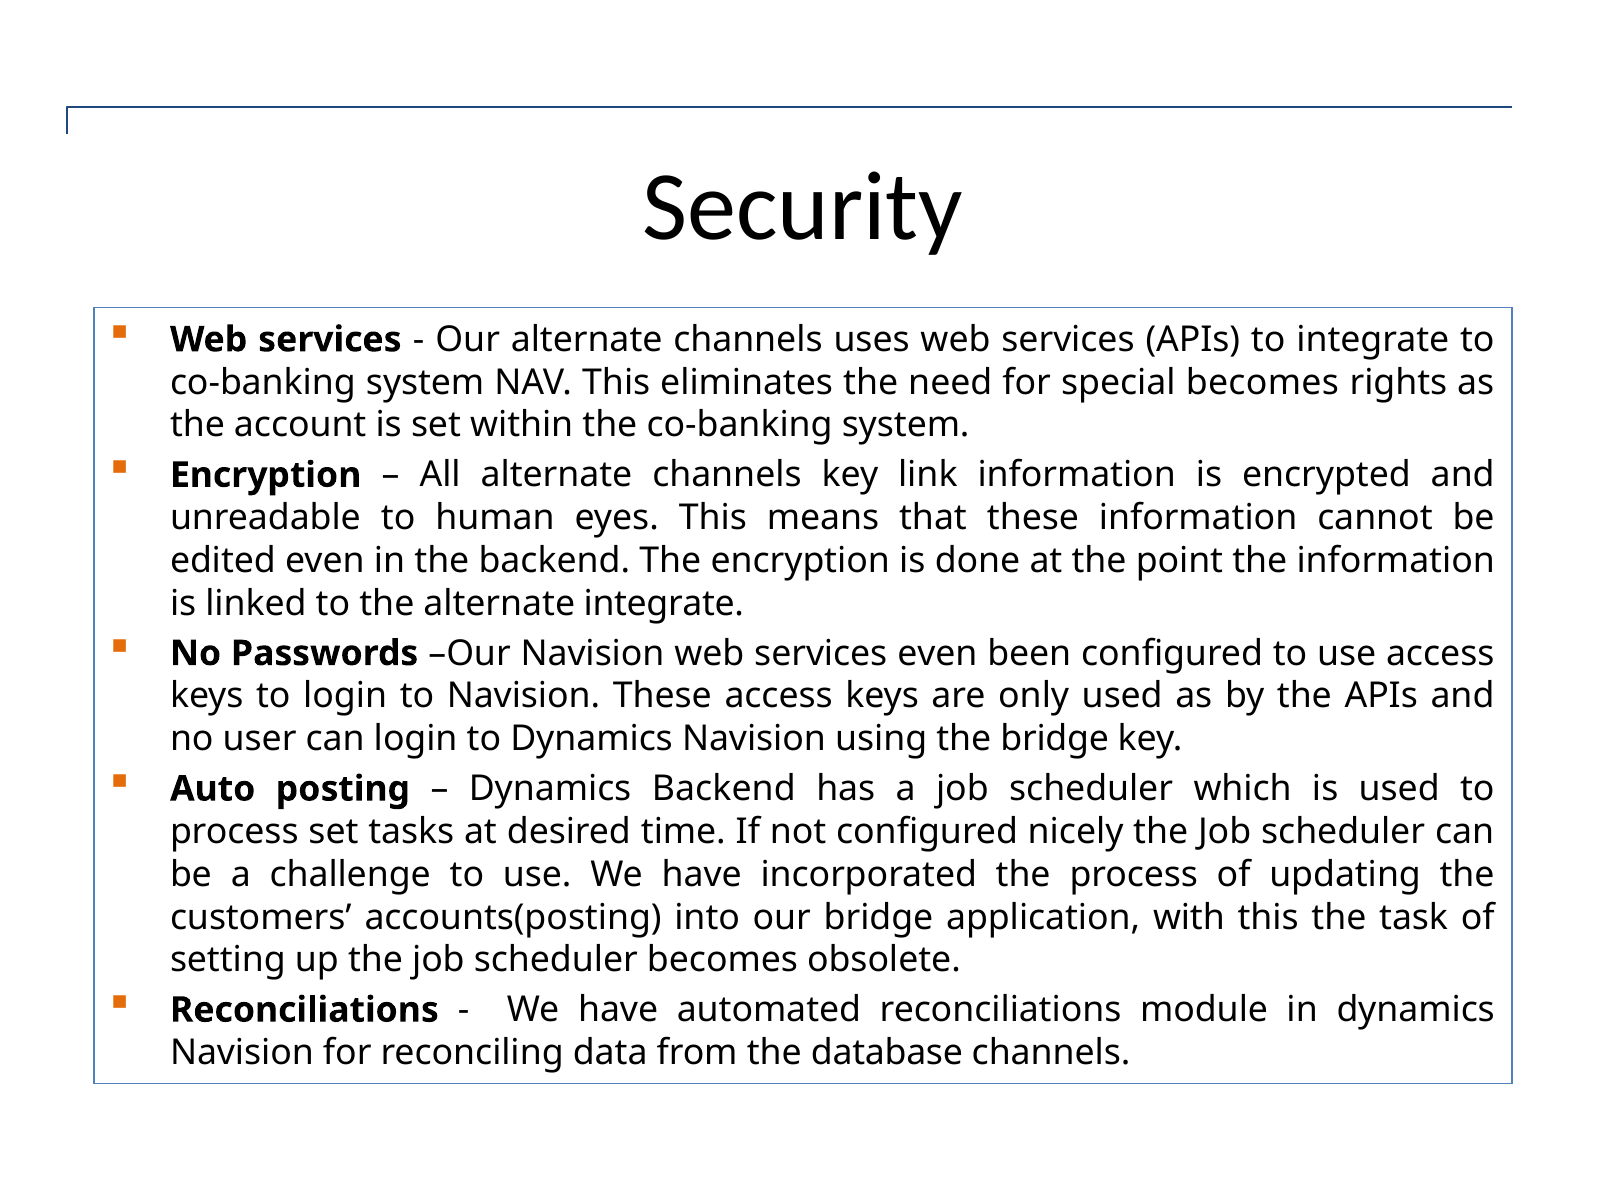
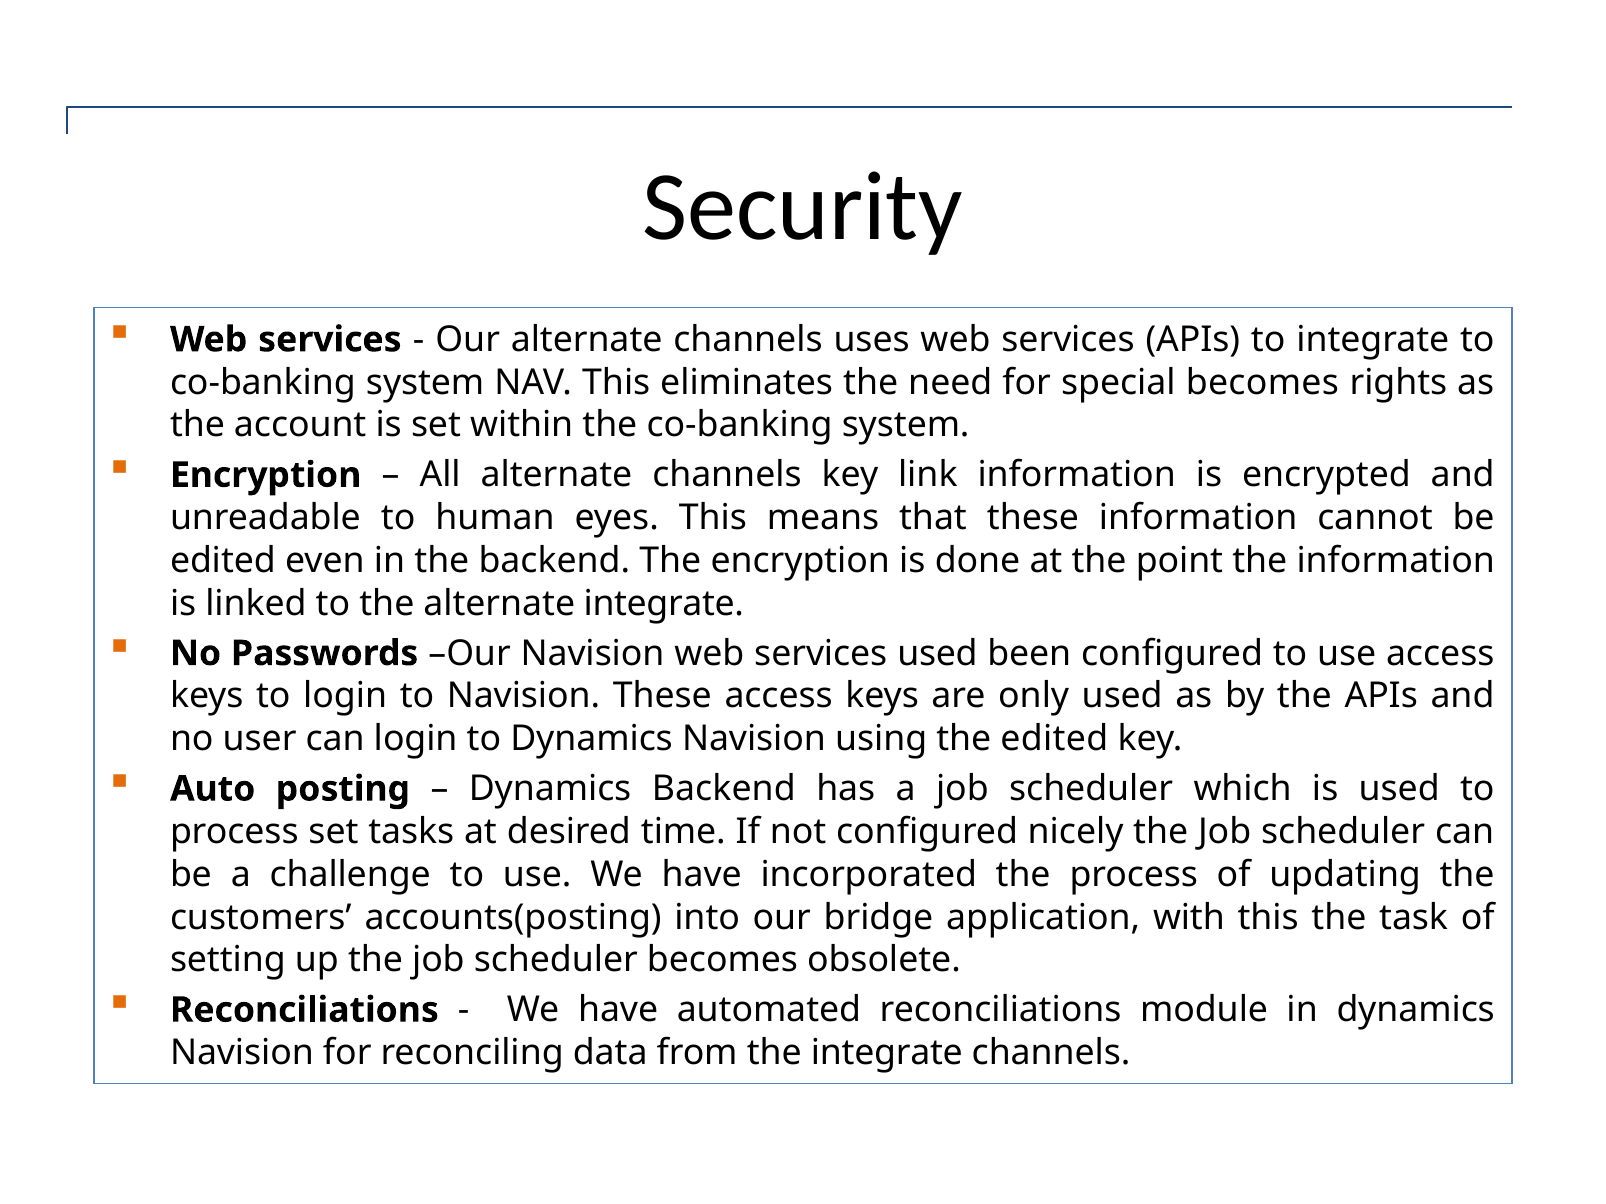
services even: even -> used (938, 654)
the bridge: bridge -> edited (1054, 739)
the database: database -> integrate (887, 1053)
